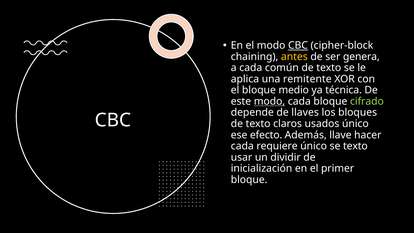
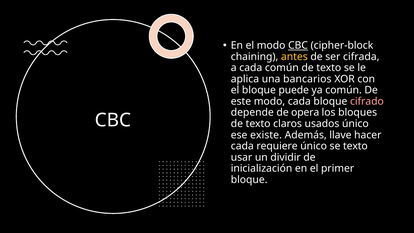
genera: genera -> cifrada (361, 57)
remitente: remitente -> bancarios (307, 79)
medio: medio -> puede (294, 90)
ya técnica: técnica -> común (344, 90)
modo underline: present -> none (270, 101)
cifrado colour: light green -> pink (367, 101)
llaves: llaves -> opera (305, 113)
efecto: efecto -> existe (266, 135)
